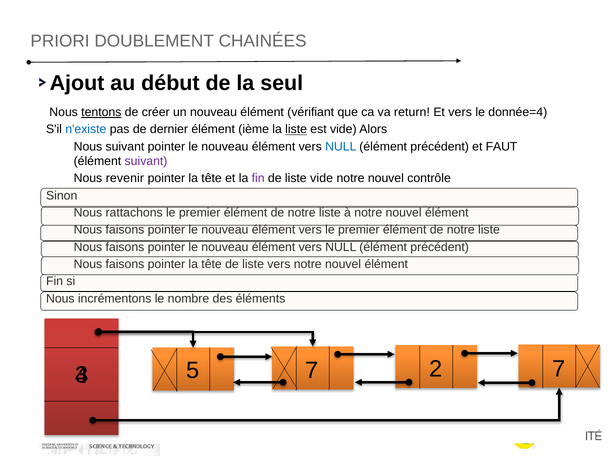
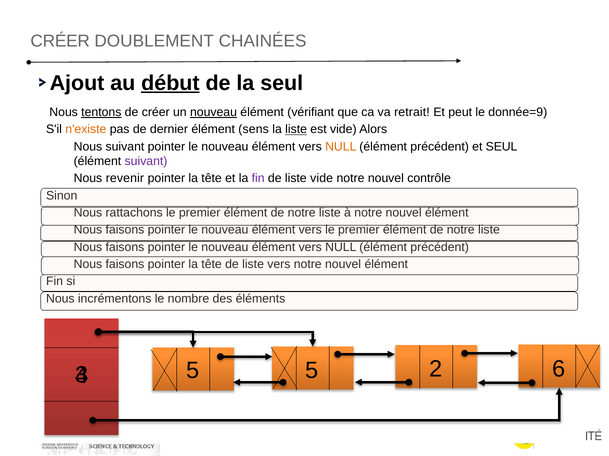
PRIORI: PRIORI -> CRÉER (60, 41)
début underline: none -> present (170, 83)
nouveau underline: none -> present (214, 112)
return: return -> retrait (412, 112)
Et vers: vers -> peut (460, 112)
donnée=4: donnée=4 -> donnée=9 (518, 112)
n'existe colour: blue -> orange (86, 130)
ième: ième -> sens (254, 130)
NULL colour: blue -> orange (341, 147)
et FAUT: FAUT -> SEUL (502, 147)
7: 7 -> 5 (312, 371)
2 7: 7 -> 6 (559, 370)
